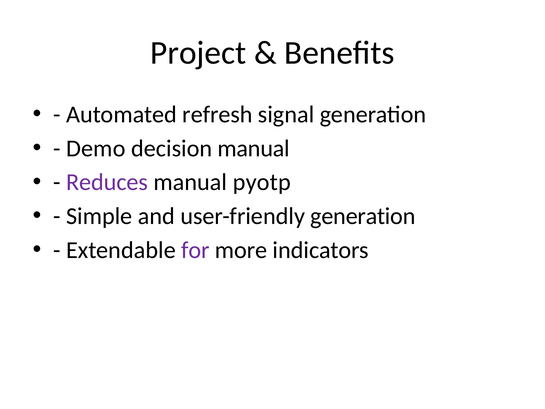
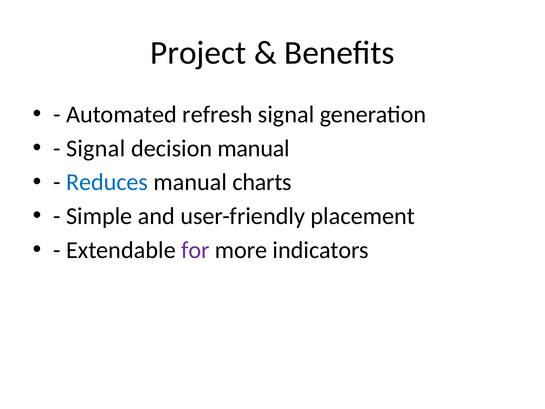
Demo: Demo -> Signal (96, 148)
Reduces colour: purple -> blue (107, 182)
pyotp: pyotp -> charts (262, 182)
user-friendly generation: generation -> placement (363, 216)
